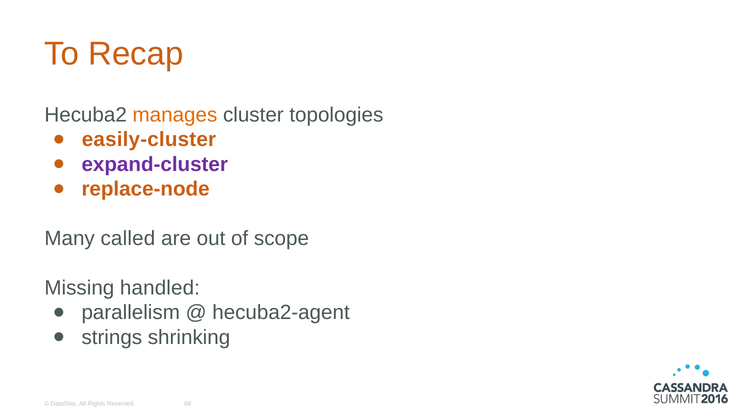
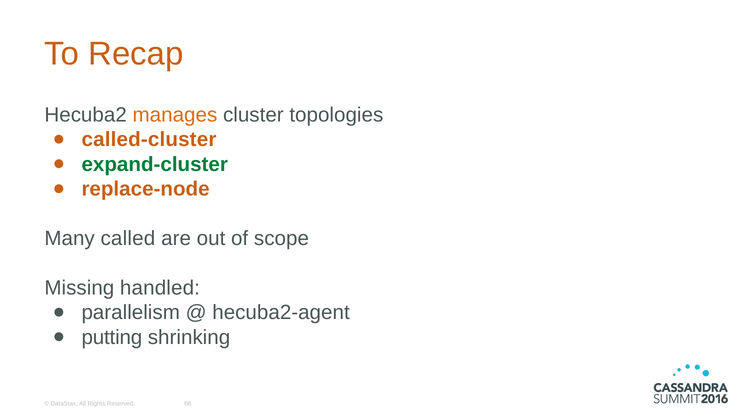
easily-cluster: easily-cluster -> called-cluster (149, 139)
expand-cluster colour: purple -> green (155, 164)
strings: strings -> putting (112, 337)
